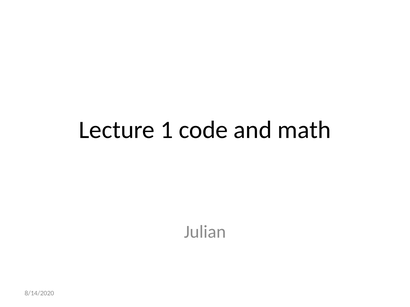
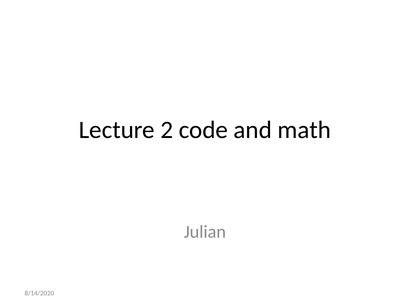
1: 1 -> 2 (167, 130)
